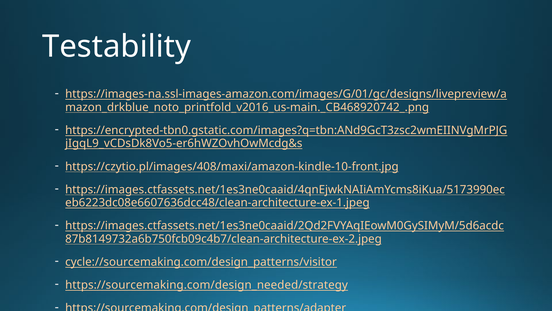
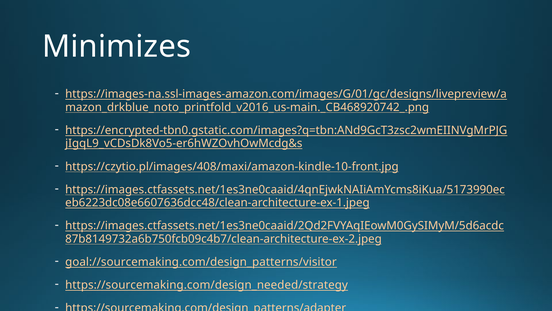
Testability: Testability -> Minimizes (117, 46)
cycle://sourcemaking.com/design_patterns/visitor: cycle://sourcemaking.com/design_patterns/visitor -> goal://sourcemaking.com/design_patterns/visitor (201, 262)
